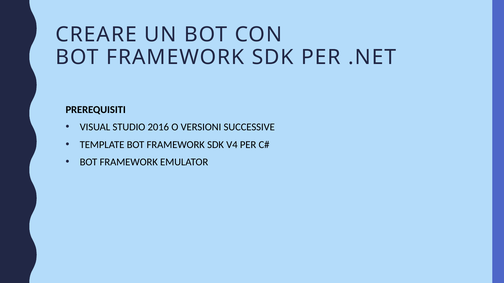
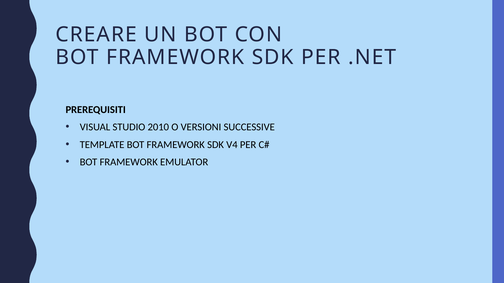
2016: 2016 -> 2010 (158, 127)
